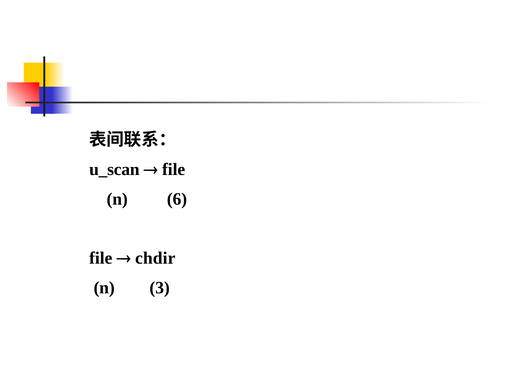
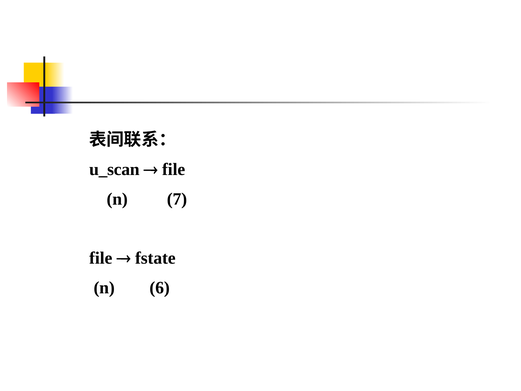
6: 6 -> 7 (177, 199)
chdir: chdir -> fstate (155, 258)
3: 3 -> 6 (160, 287)
